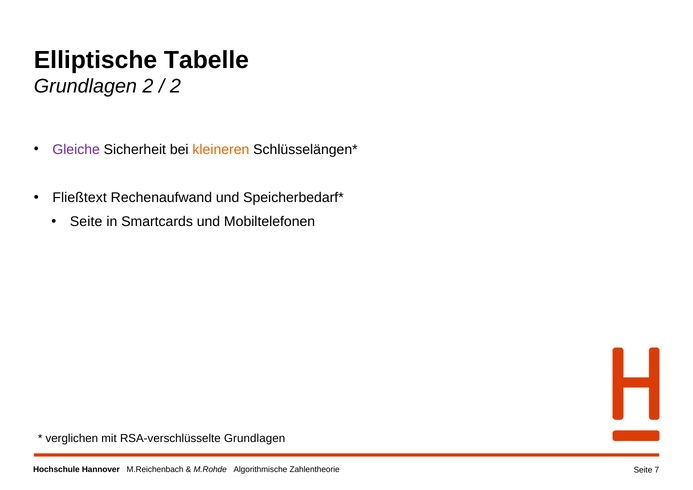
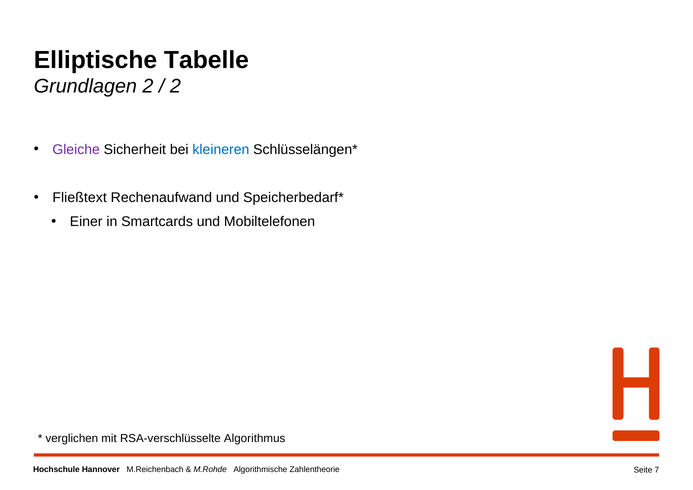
kleineren colour: orange -> blue (221, 150)
Seite: Seite -> Einer (86, 222)
RSA-verschlüsselte Grundlagen: Grundlagen -> Algorithmus (255, 439)
